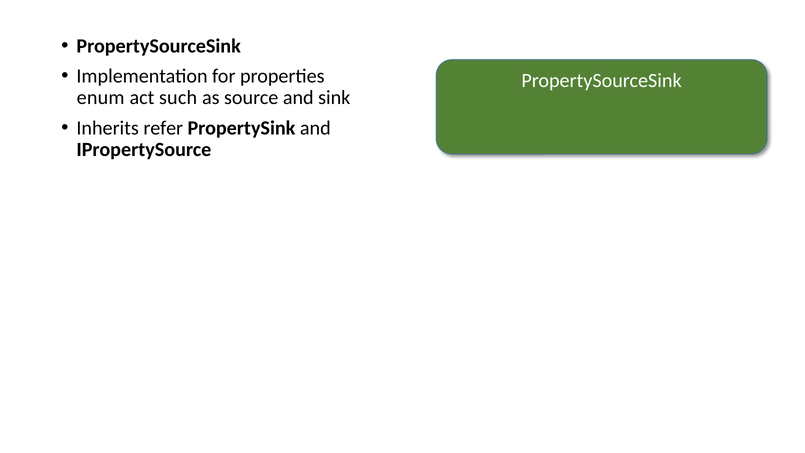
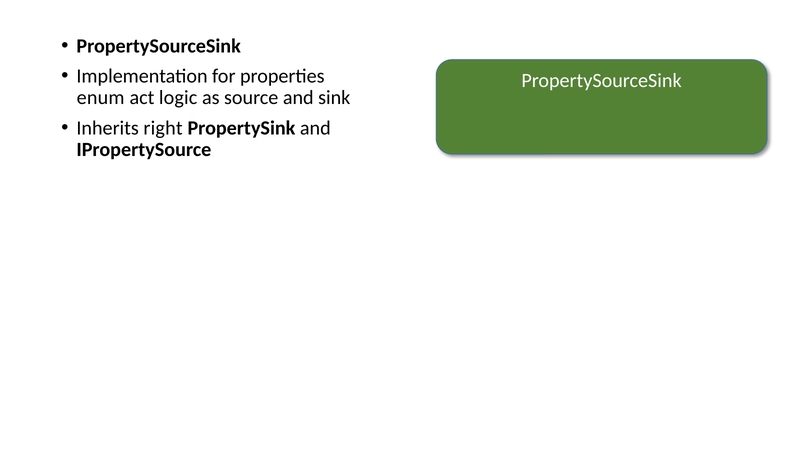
such: such -> logic (178, 98)
refer: refer -> right (163, 128)
